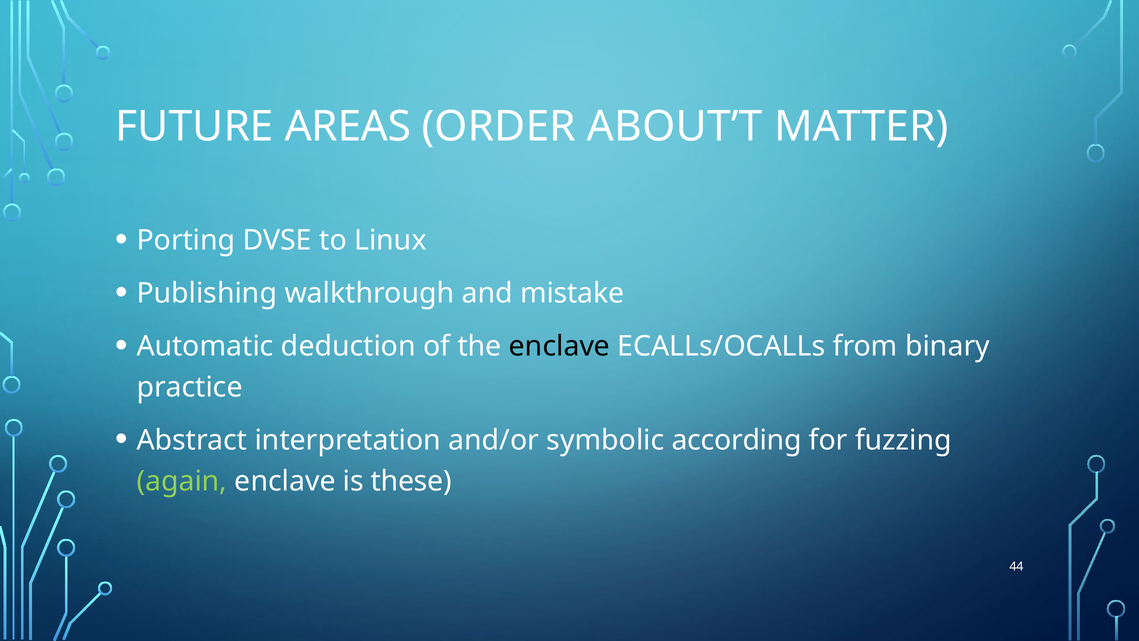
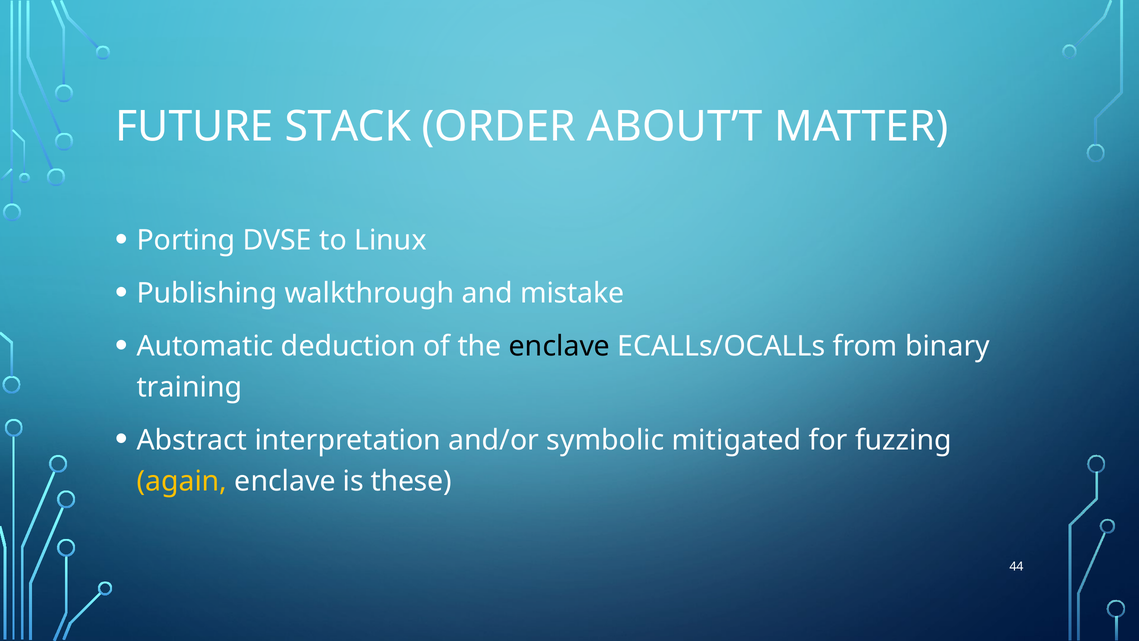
AREAS: AREAS -> STACK (348, 127)
practice: practice -> training (190, 387)
according: according -> mitigated (737, 440)
again colour: light green -> yellow (182, 481)
